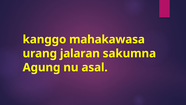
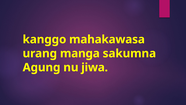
jalaran: jalaran -> manga (80, 53)
asal: asal -> jiwa (95, 67)
